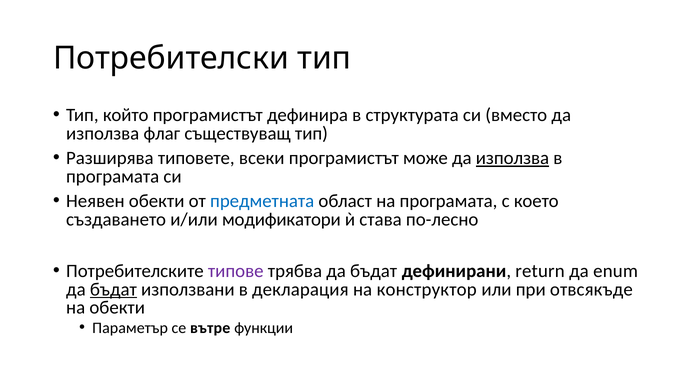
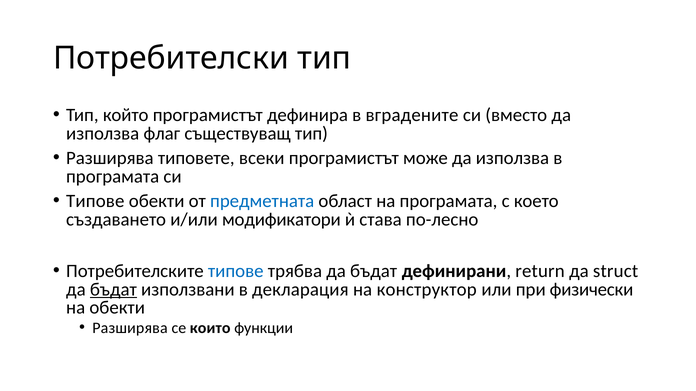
структурата: структурата -> вградените (412, 115)
използва underline: present -> none (512, 158)
Неявен: Неявен -> Типове (95, 202)
типове colour: purple -> blue (236, 272)
enum: enum -> struct (616, 272)
отвсякъде: отвсякъде -> физически (592, 290)
Параметър: Параметър -> Разширява (130, 328)
вътре: вътре -> които (210, 328)
